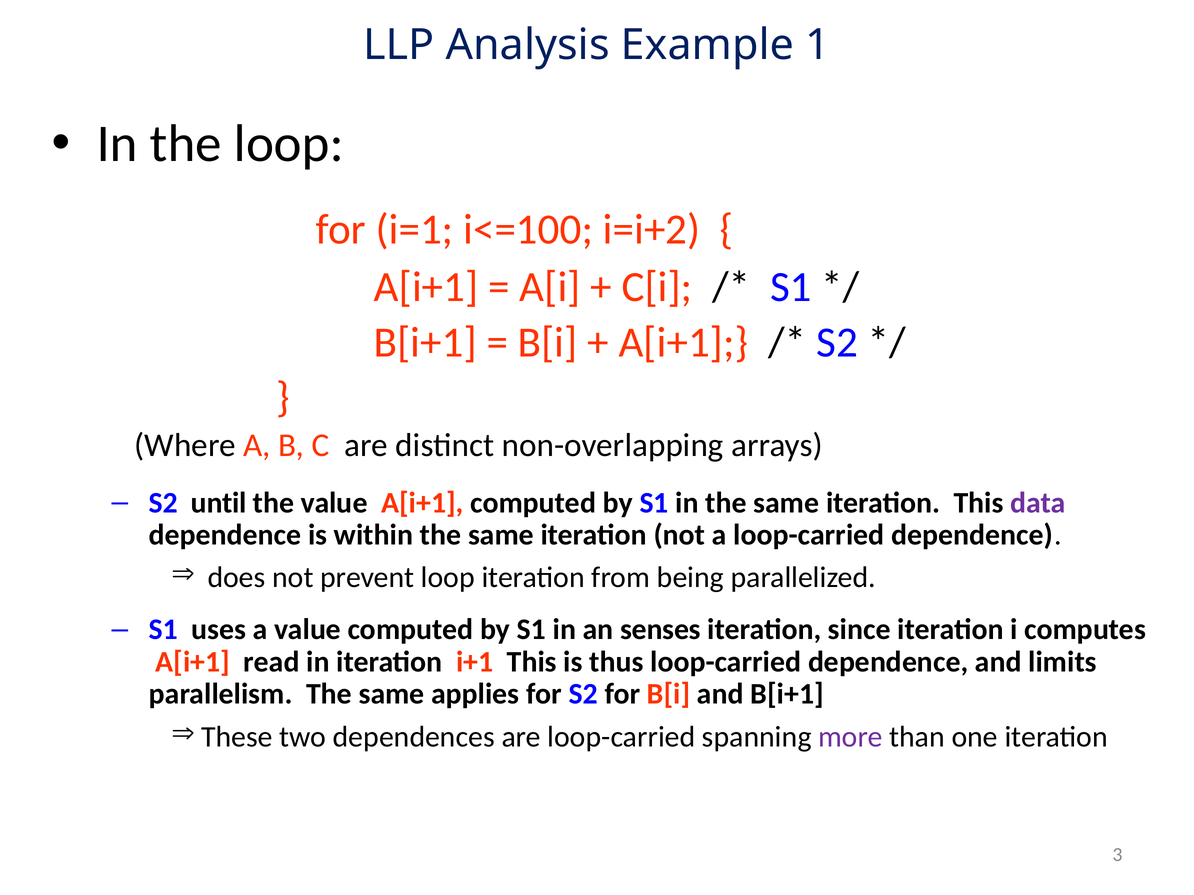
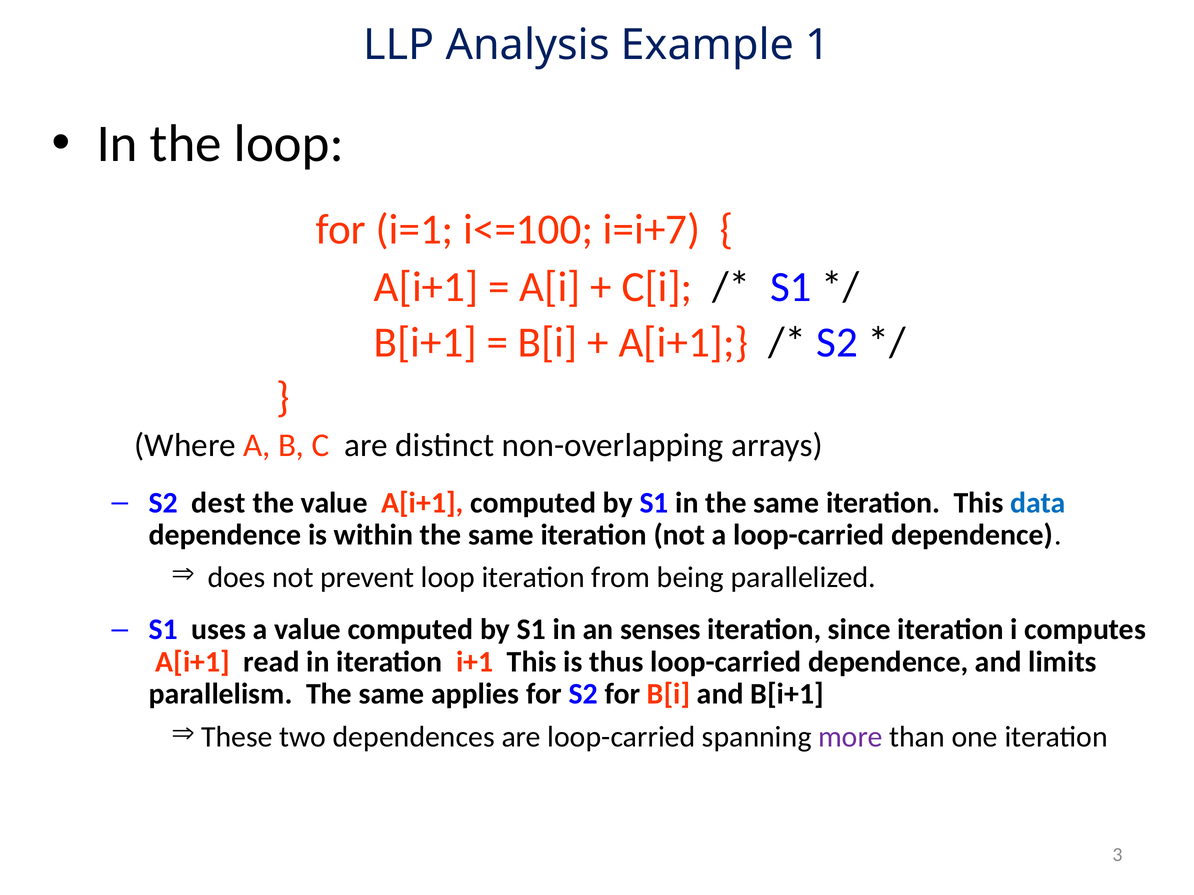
i=i+2: i=i+2 -> i=i+7 (652, 230)
until: until -> dest (218, 503)
data colour: purple -> blue (1038, 503)
